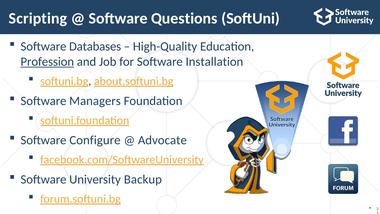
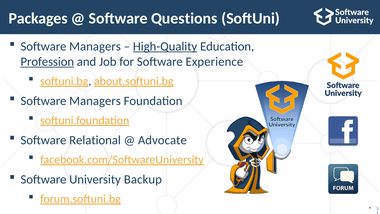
Scripting: Scripting -> Packages (38, 18)
Databases: Databases -> Managers (95, 46)
High-Quality underline: none -> present (165, 46)
Installation: Installation -> Experience (214, 62)
Configure: Configure -> Relational (95, 140)
